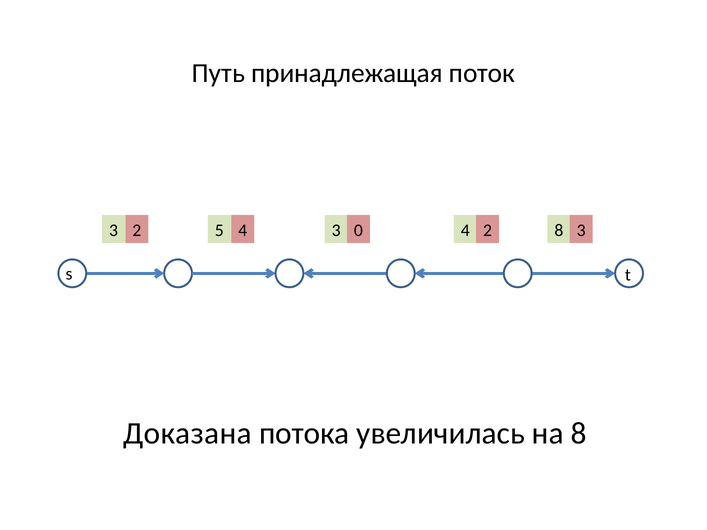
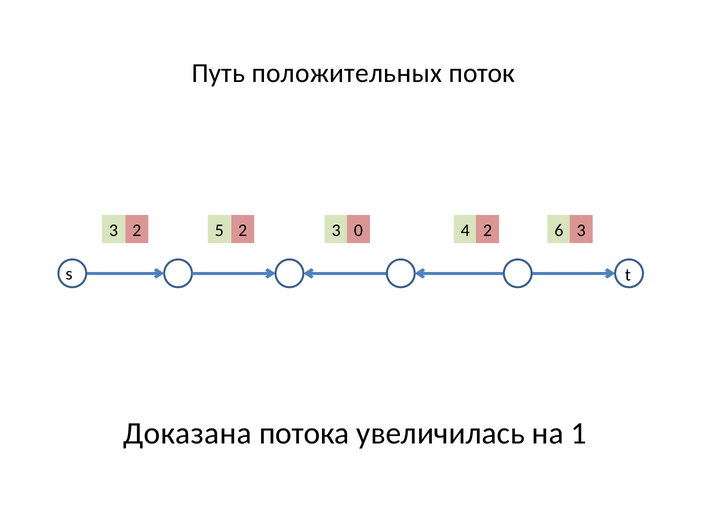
принадлежащая: принадлежащая -> положительных (347, 73)
2 4: 4 -> 2 (243, 230)
4 8: 8 -> 6 (559, 230)
на 8: 8 -> 1 (579, 434)
